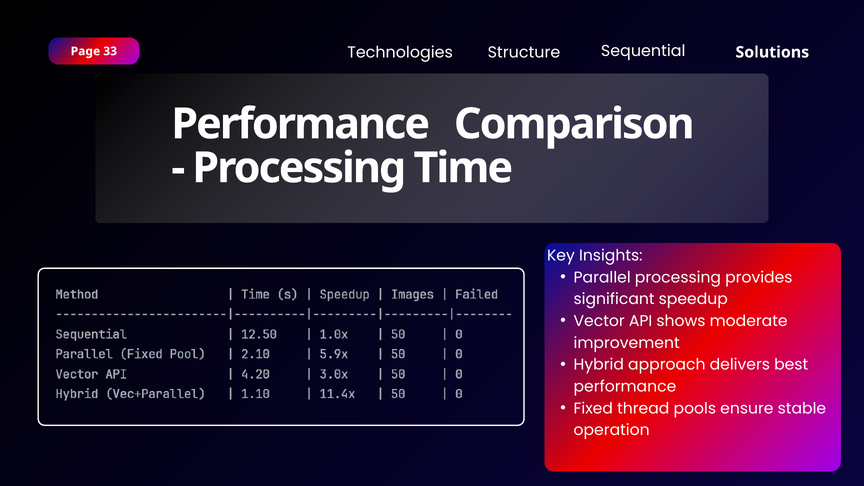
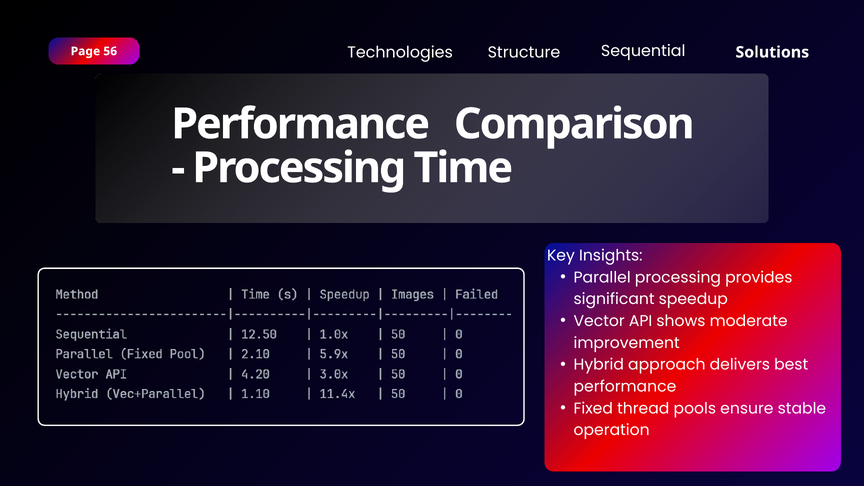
33: 33 -> 56 (110, 51)
